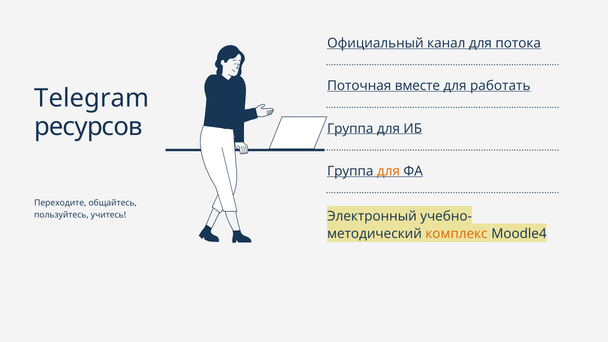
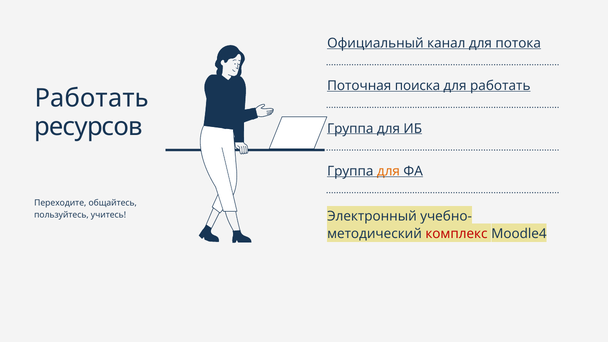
вместе: вместе -> поиска (417, 86)
Telegram: Telegram -> Работать (92, 98)
комплекс colour: orange -> red (456, 234)
